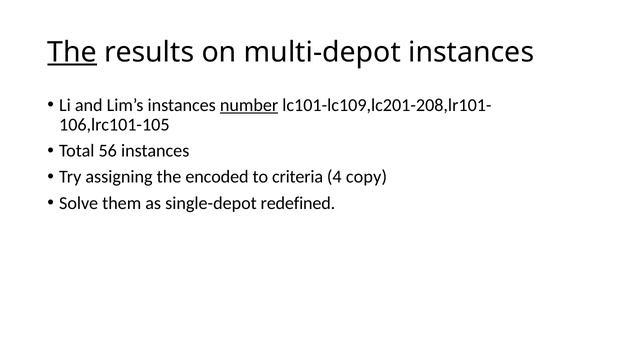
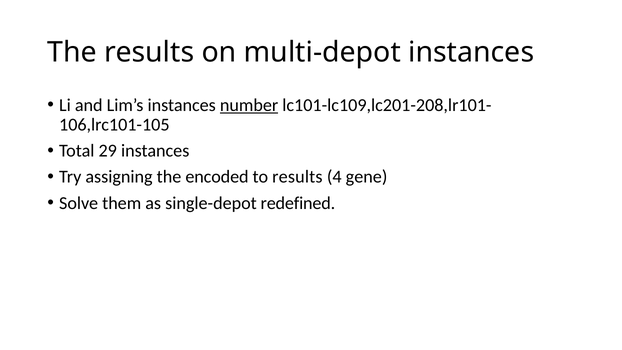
The underline: present -> none (72, 52)
56: 56 -> 29 (108, 151)
to criteria: criteria -> results (297, 177)
copy: copy -> gene (367, 177)
